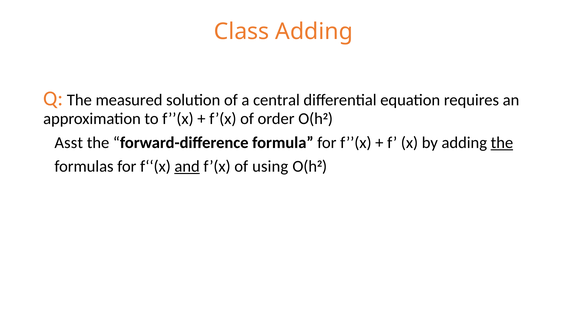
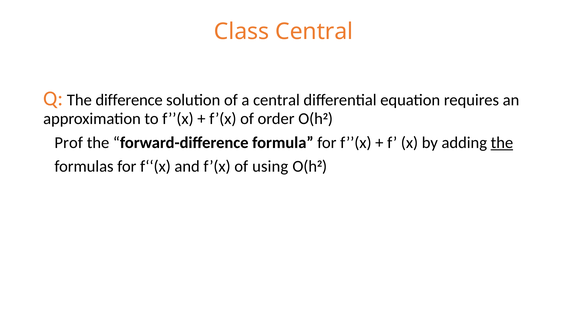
Class Adding: Adding -> Central (314, 31)
measured: measured -> difference (129, 100)
Asst: Asst -> Prof (69, 143)
and underline: present -> none (187, 166)
